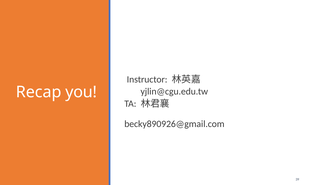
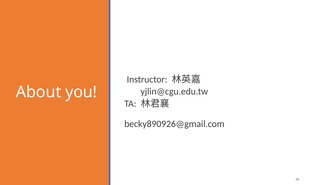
Recap: Recap -> About (39, 92)
